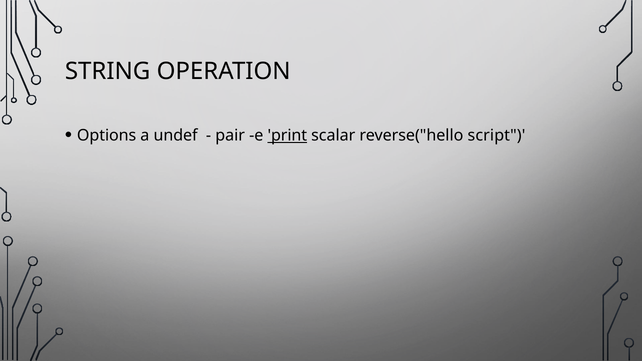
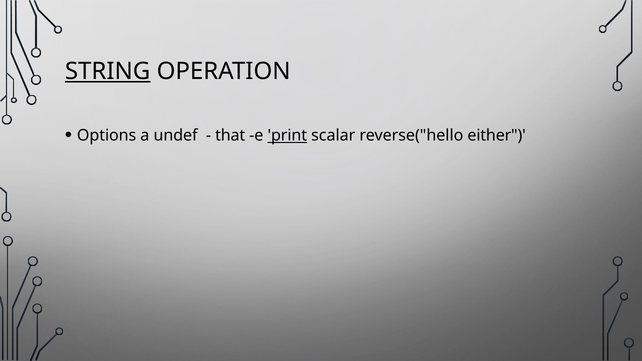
STRING underline: none -> present (108, 71)
pair: pair -> that (230, 135)
script: script -> either (497, 135)
